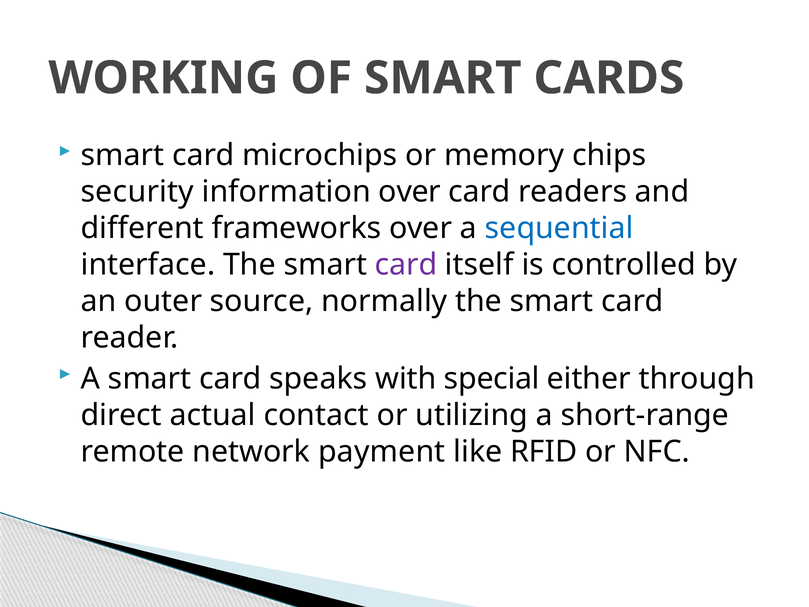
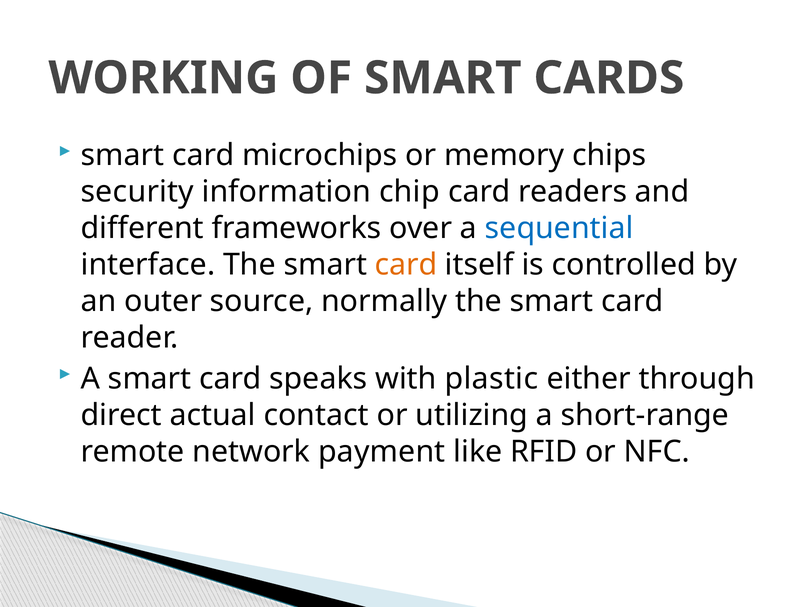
information over: over -> chip (409, 192)
card colour: purple -> orange (406, 265)
special: special -> plastic (491, 378)
